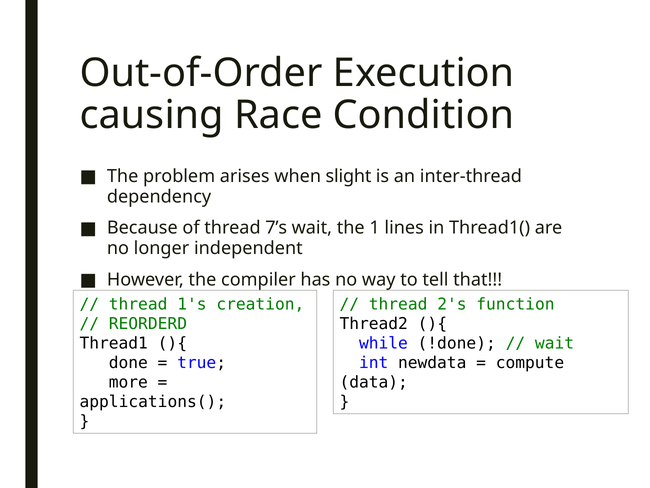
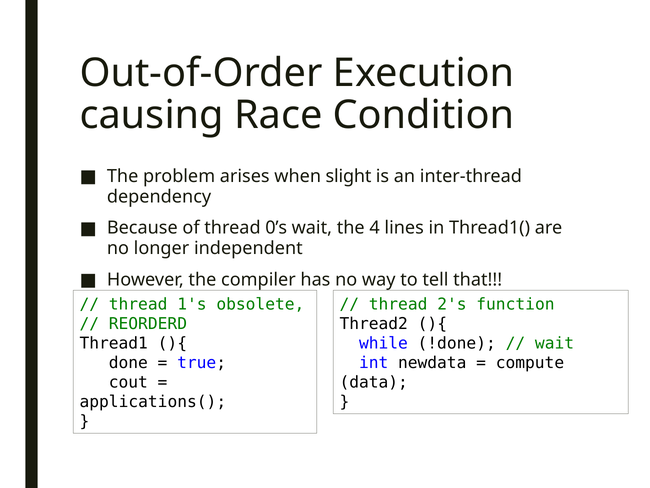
7’s: 7’s -> 0’s (276, 228)
1: 1 -> 4 (375, 228)
creation: creation -> obsolete (260, 304)
more: more -> cout (128, 382)
